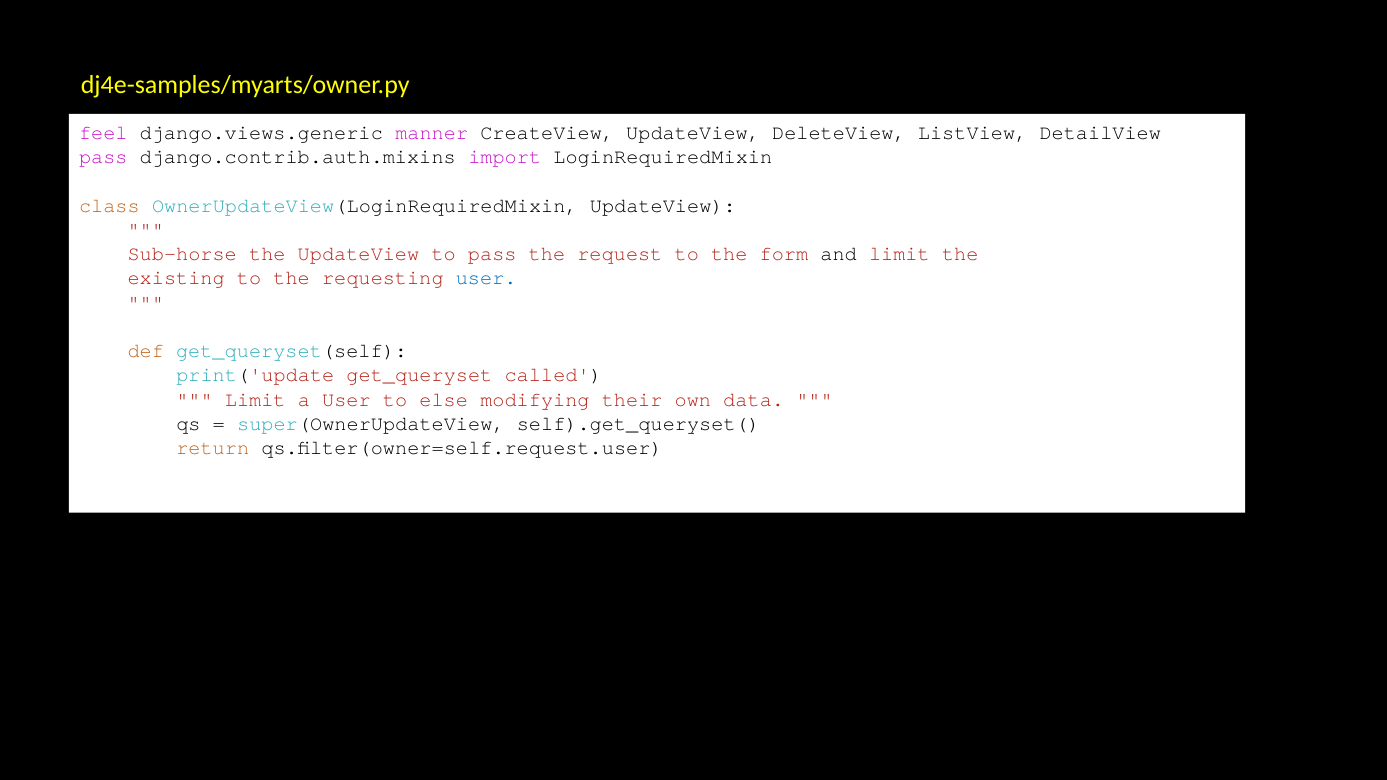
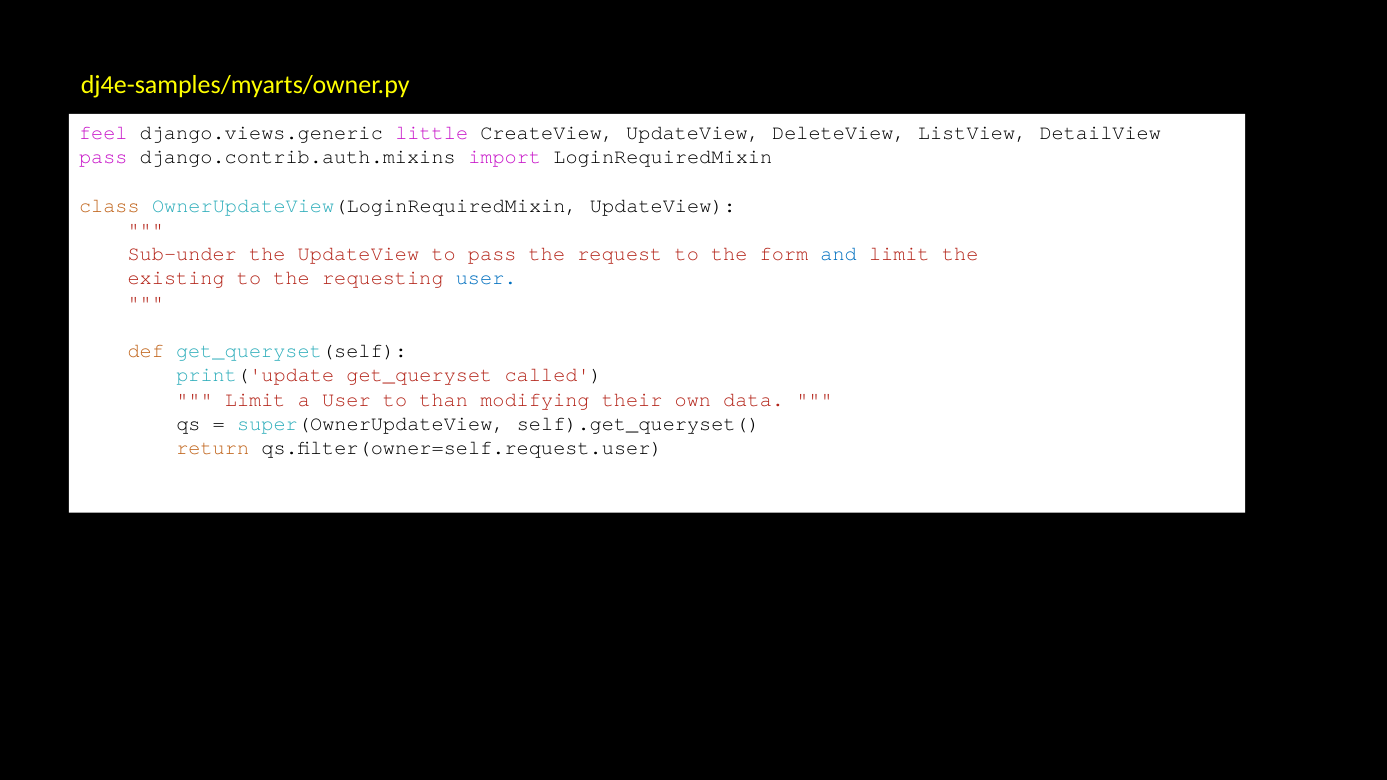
manner: manner -> little (432, 133)
Sub-horse: Sub-horse -> Sub-under (182, 254)
and colour: black -> blue (839, 254)
else: else -> than (444, 400)
